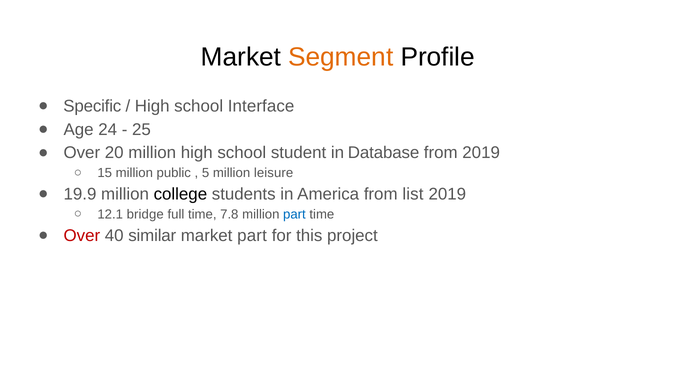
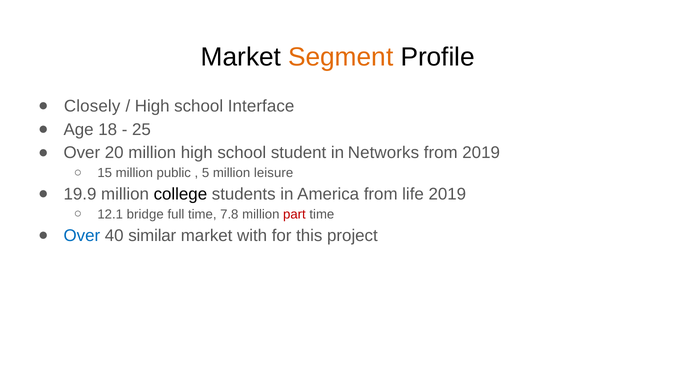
Specific: Specific -> Closely (92, 106)
24: 24 -> 18 (108, 130)
Database: Database -> Networks (383, 153)
list: list -> life (413, 194)
part colour: blue -> red (294, 214)
Over colour: red -> blue (82, 236)
market part: part -> with (252, 236)
